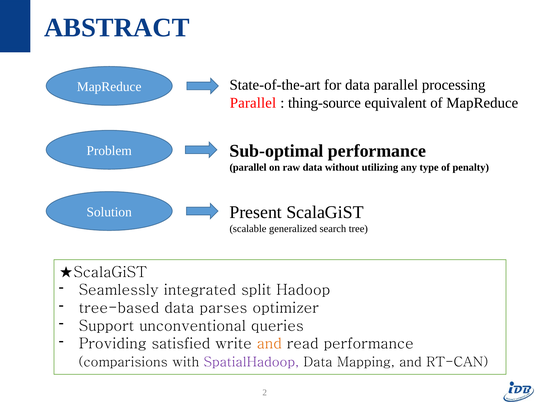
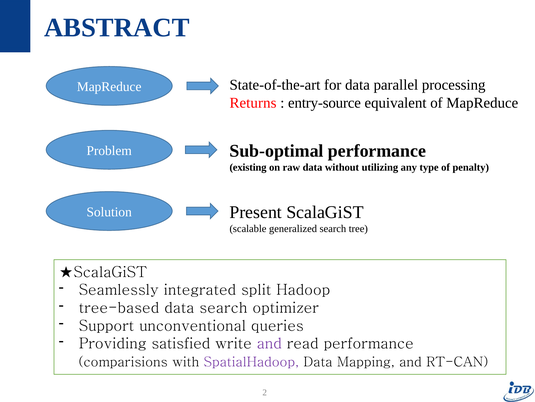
Parallel: Parallel -> Returns (253, 103)
thing-source: thing-source -> entry-source (324, 103)
parallel: parallel -> existing (248, 167)
data parses: parses -> search (223, 307)
and colour: orange -> purple (269, 343)
